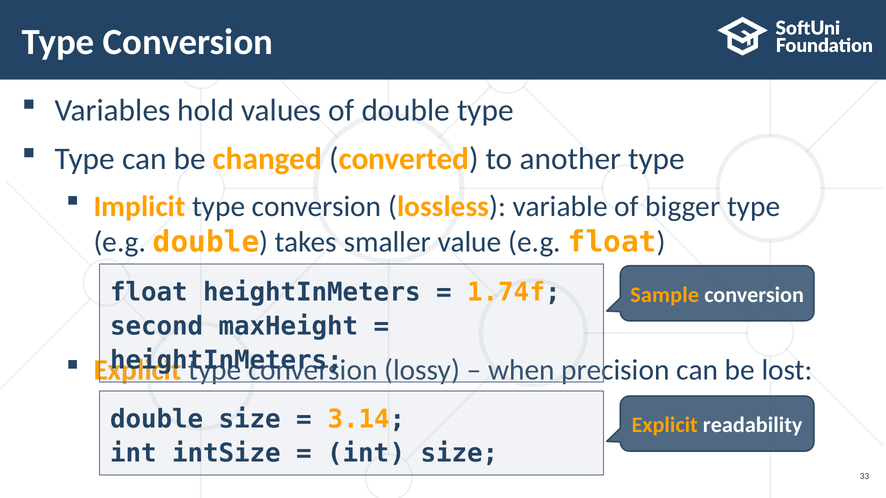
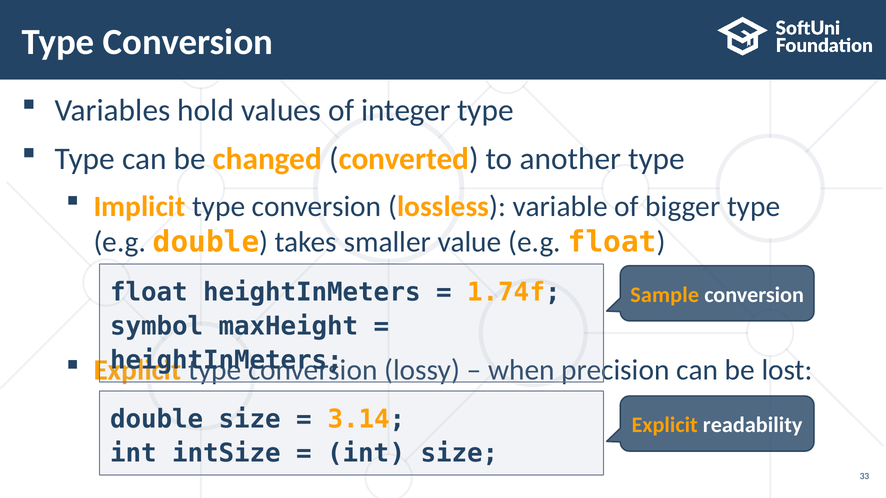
of double: double -> integer (406, 111)
second: second -> symbol (157, 327)
